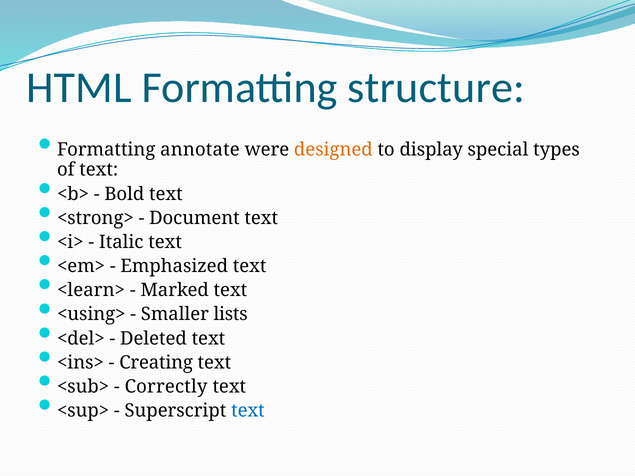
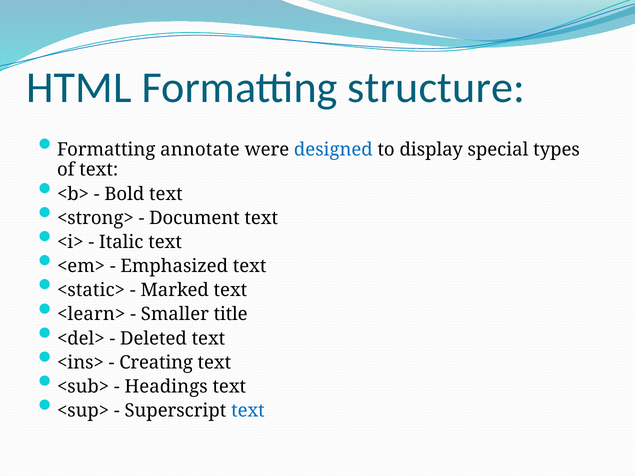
designed colour: orange -> blue (333, 150)
<learn>: <learn> -> <static> (91, 290)
<using>: <using> -> <learn> (91, 315)
lists: lists -> title (231, 315)
Correctly: Correctly -> Headings (166, 387)
